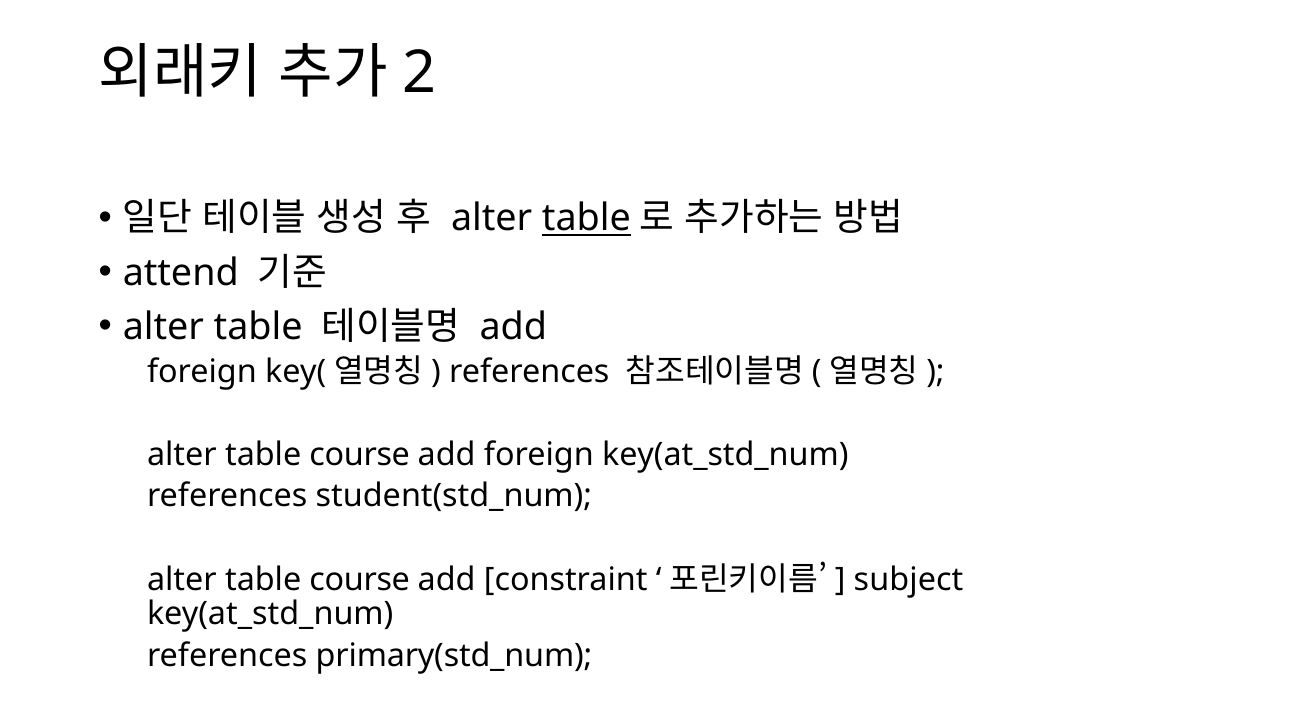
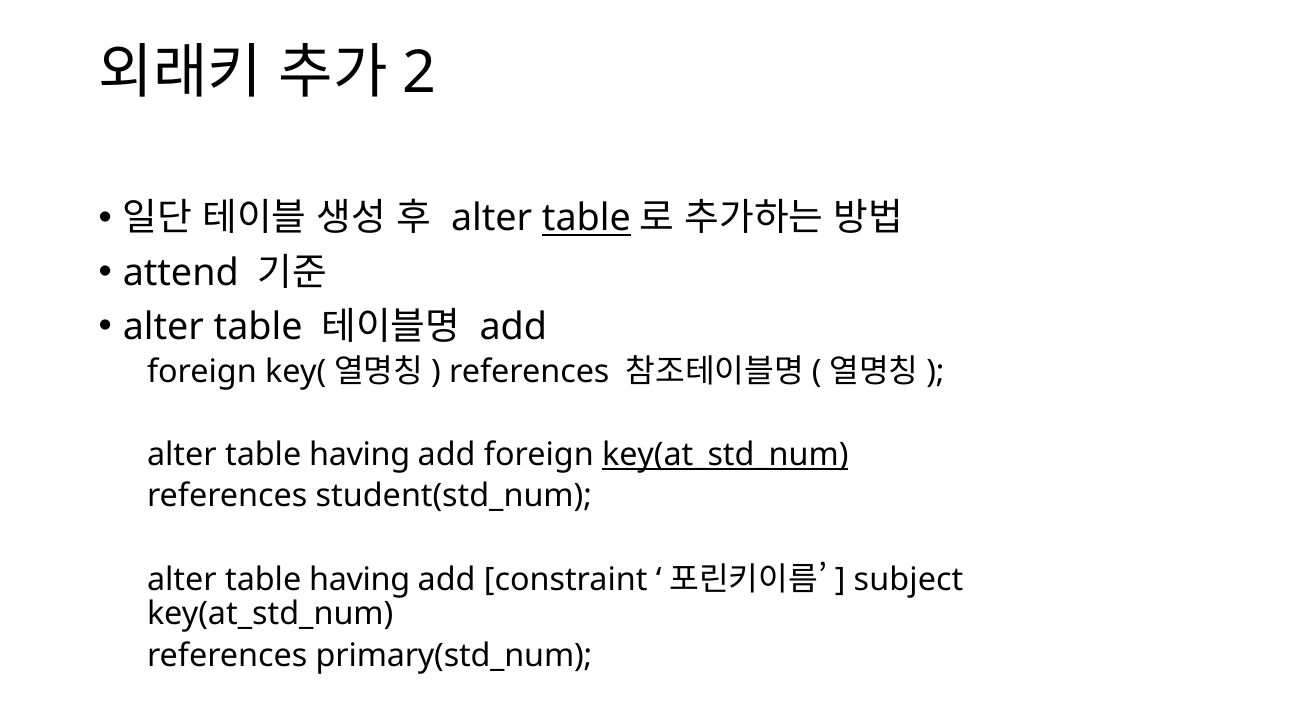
course: course -> having (360, 455)
key(at_std_num underline: none -> present (725, 455)
course: course -> having (360, 580)
